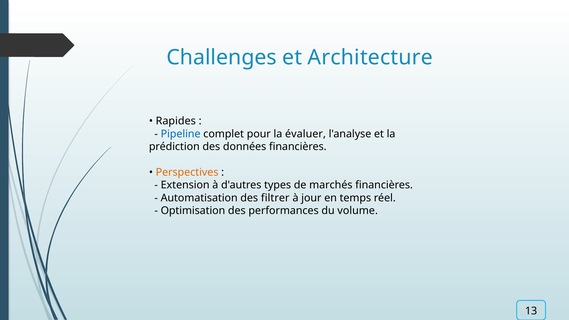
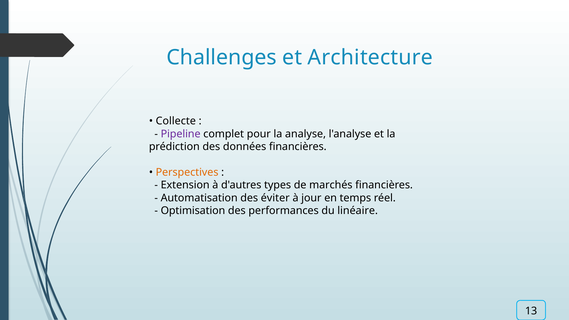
Rapides: Rapides -> Collecte (176, 121)
Pipeline colour: blue -> purple (181, 134)
évaluer: évaluer -> analyse (306, 134)
filtrer: filtrer -> éviter (275, 198)
volume: volume -> linéaire (358, 211)
